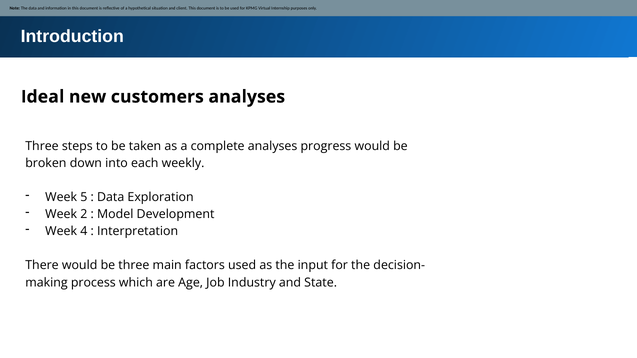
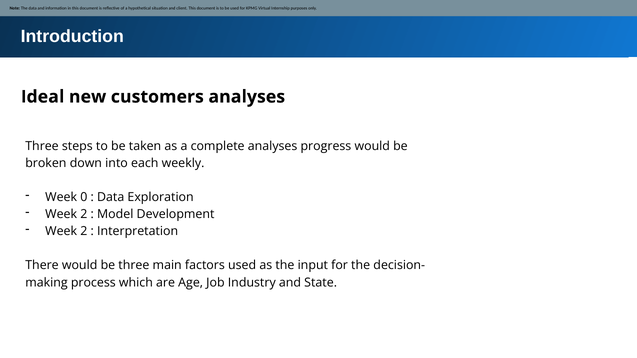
5: 5 -> 0 (84, 197)
4: 4 -> 2 (84, 231)
